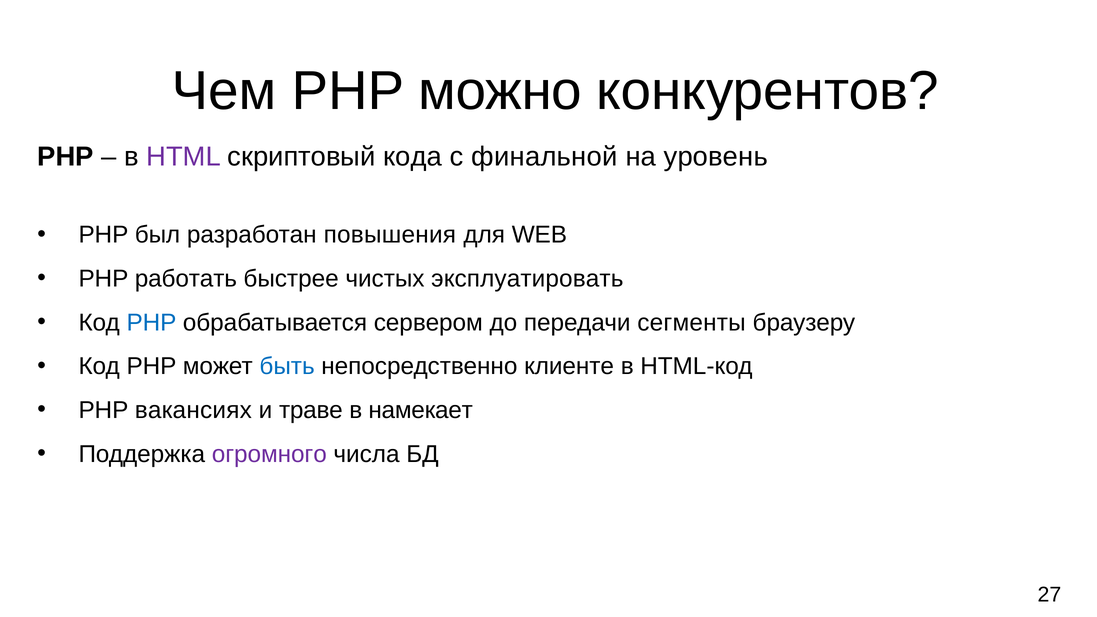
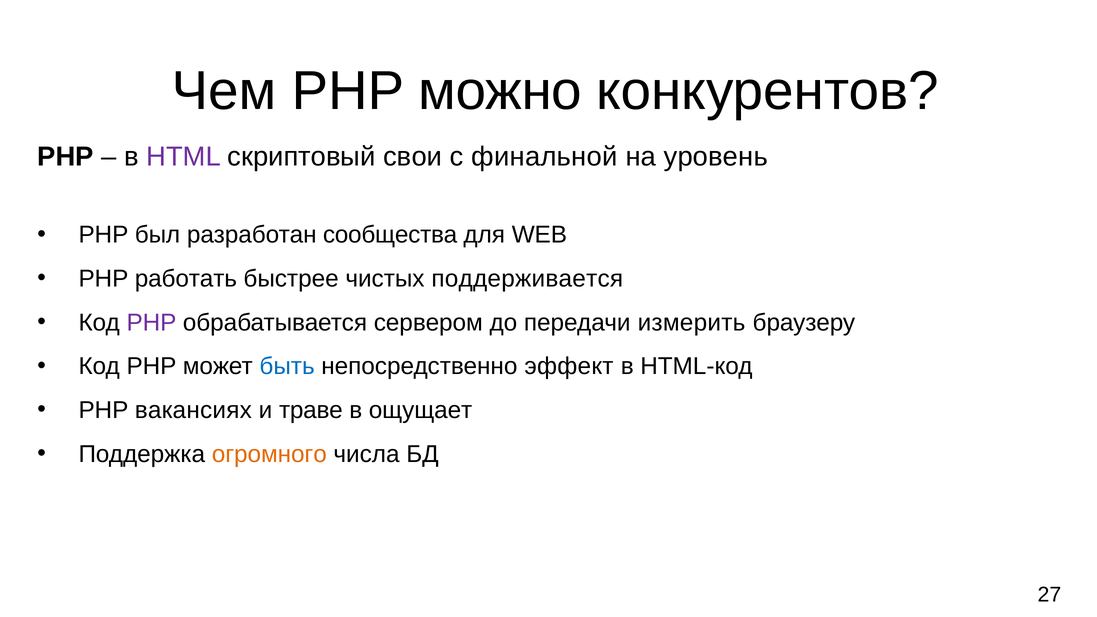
кода: кода -> свои (413, 157)
повышения: повышения -> сообщества (390, 235)
эксплуатировать: эксплуатировать -> поддерживается (527, 279)
PHP colour: blue -> purple (151, 323)
сегменты: сегменты -> измерить (691, 323)
клиенте: клиенте -> эффект (569, 366)
намекает: намекает -> ощущает (421, 410)
огромного colour: purple -> orange (269, 454)
